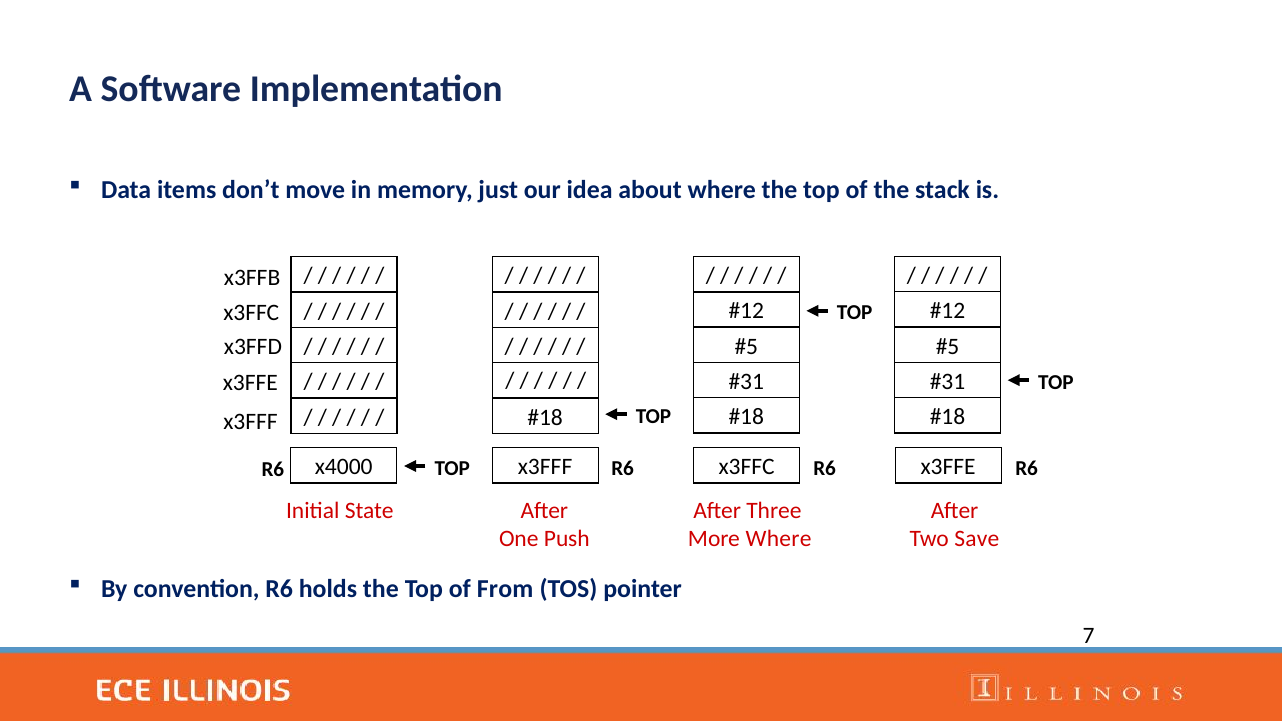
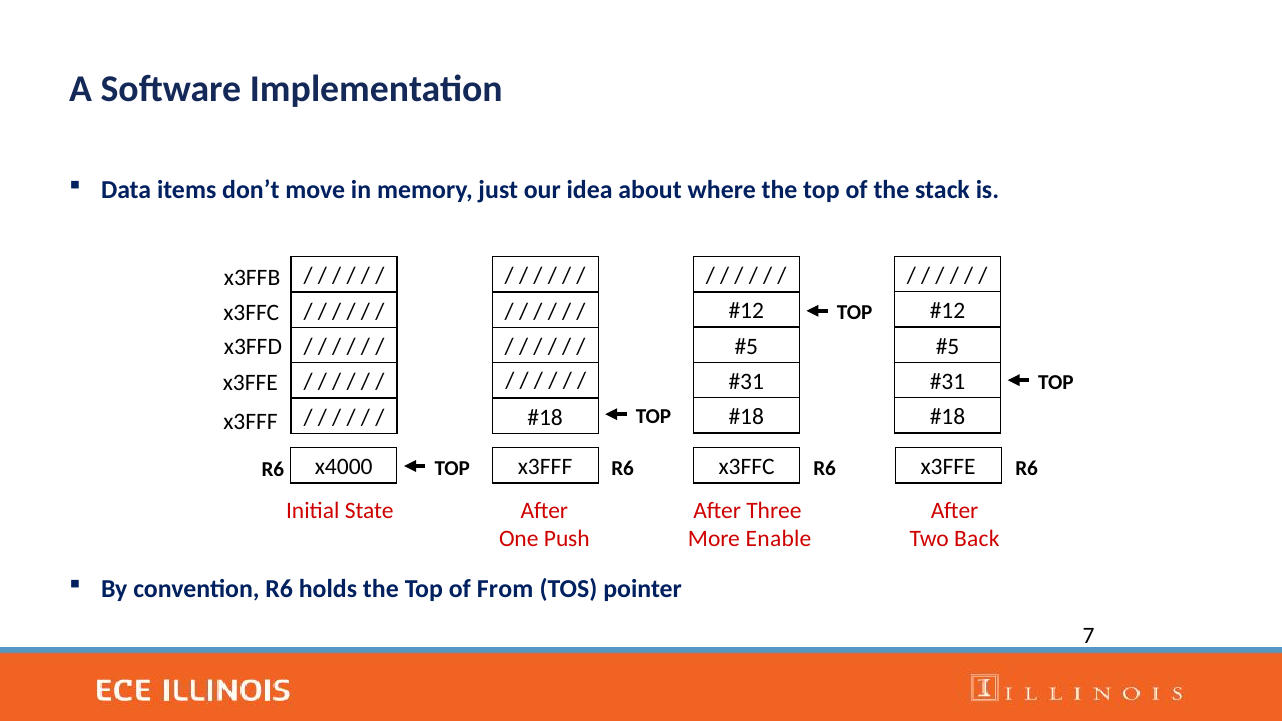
More Where: Where -> Enable (779, 539)
Save: Save -> Back (977, 539)
